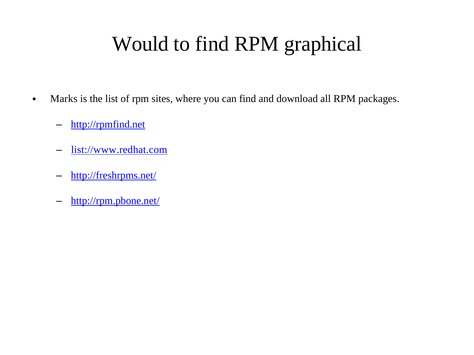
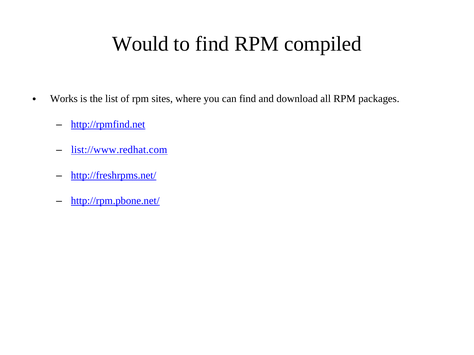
graphical: graphical -> compiled (323, 44)
Marks: Marks -> Works (64, 99)
